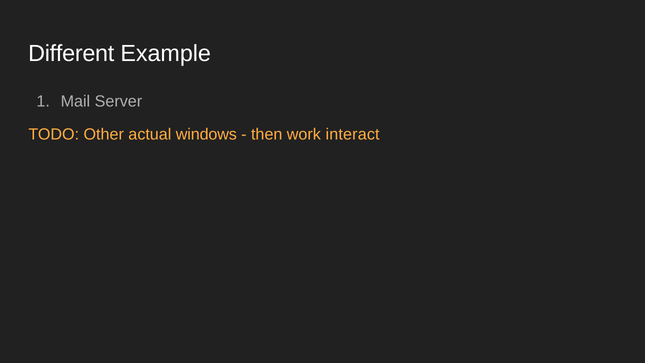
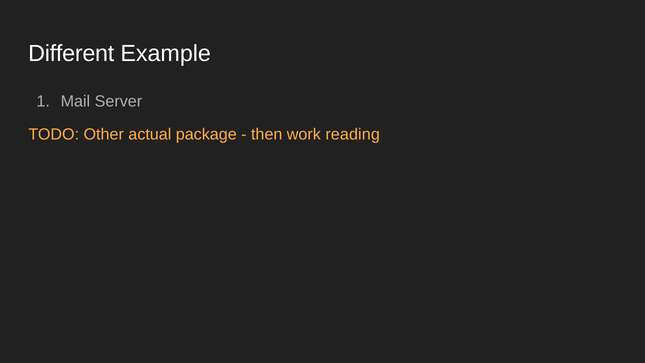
windows: windows -> package (206, 134)
interact: interact -> reading (353, 134)
